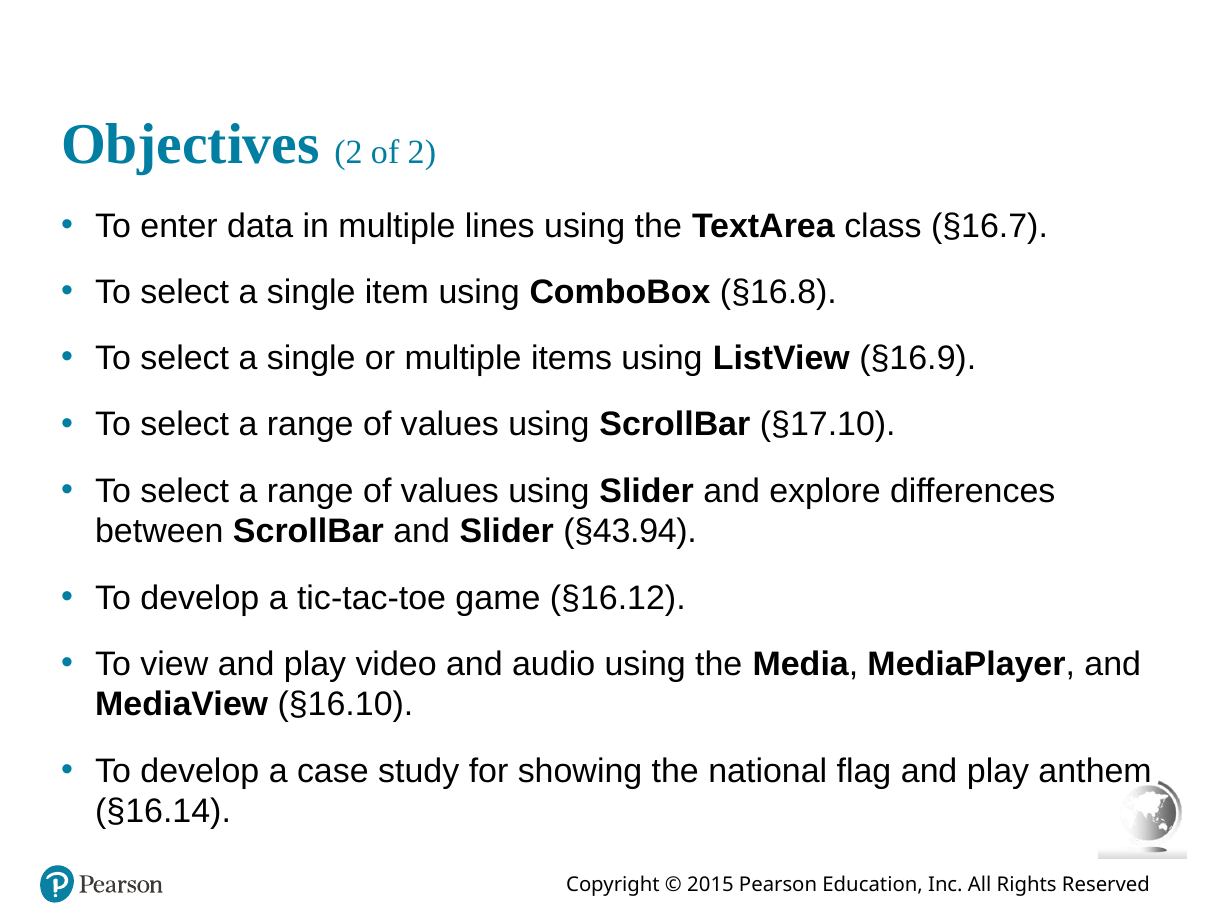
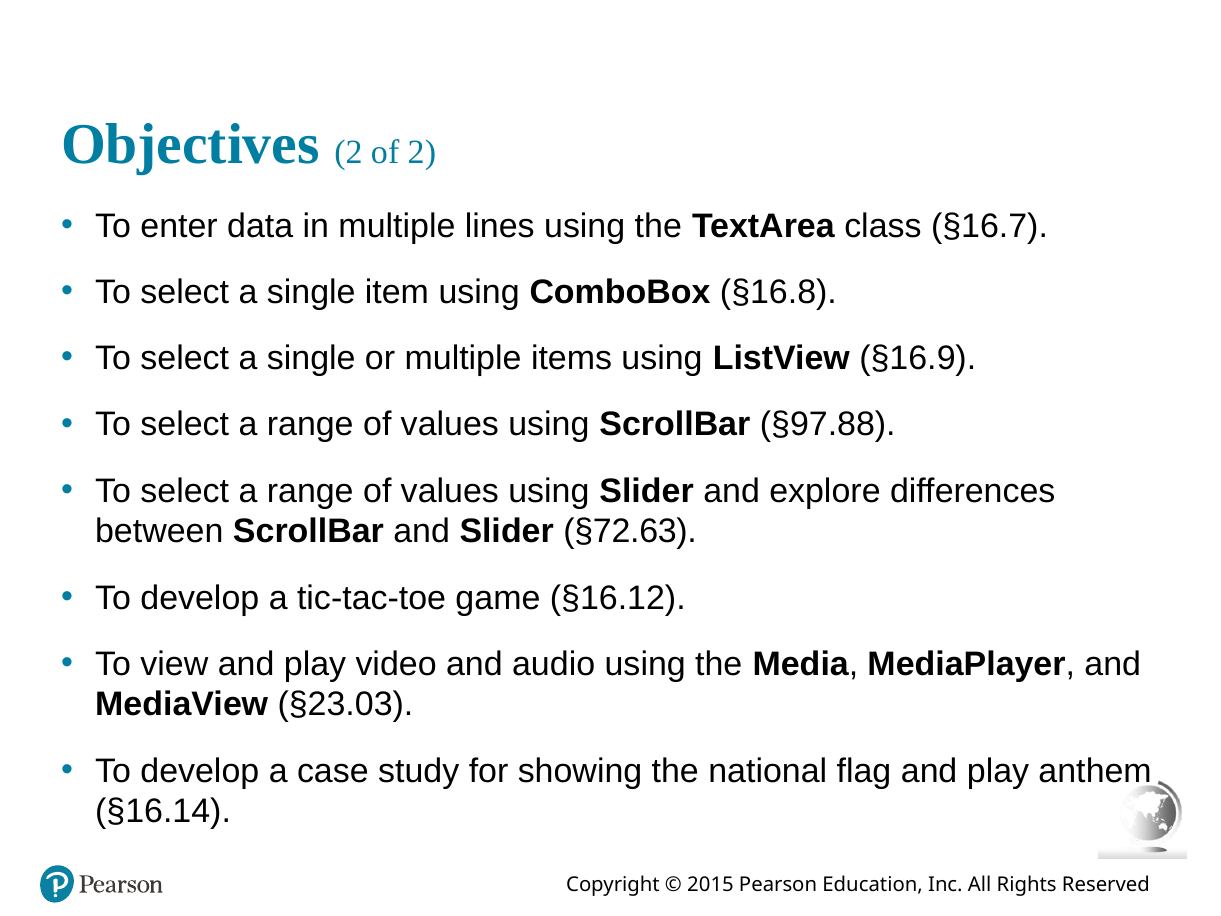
§17.10: §17.10 -> §97.88 (828, 425)
§43.94: §43.94 -> §72.63 (630, 532)
§16.10: §16.10 -> §23.03 (345, 705)
